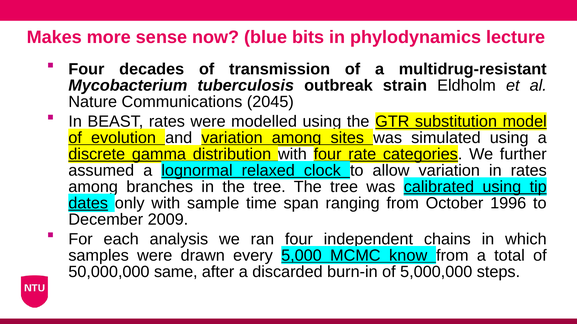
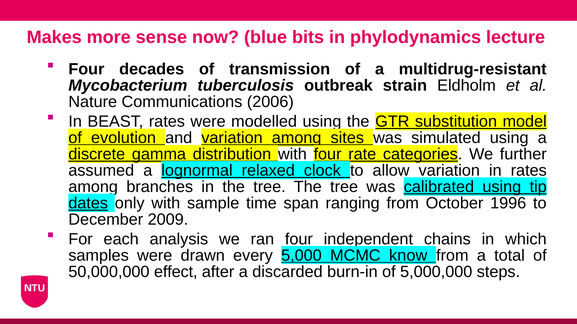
2045: 2045 -> 2006 (270, 102)
same: same -> effect (176, 272)
